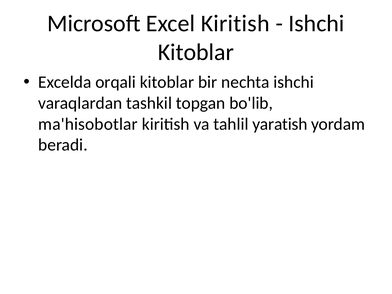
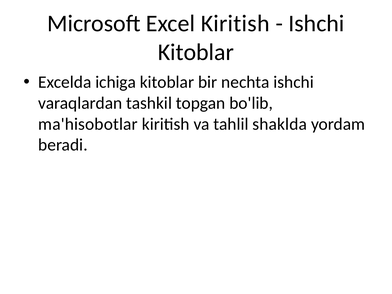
orqali: orqali -> ichiga (116, 82)
yaratish: yaratish -> shaklda (280, 124)
